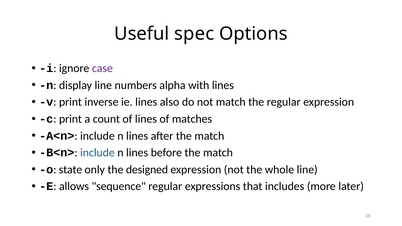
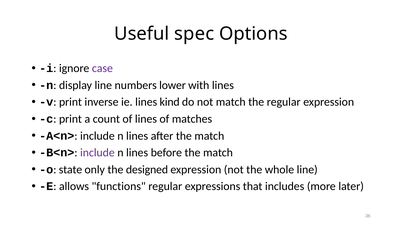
alpha: alpha -> lower (173, 85)
also: also -> kind (170, 102)
include colour: blue -> purple (97, 153)
sequence: sequence -> functions (119, 186)
